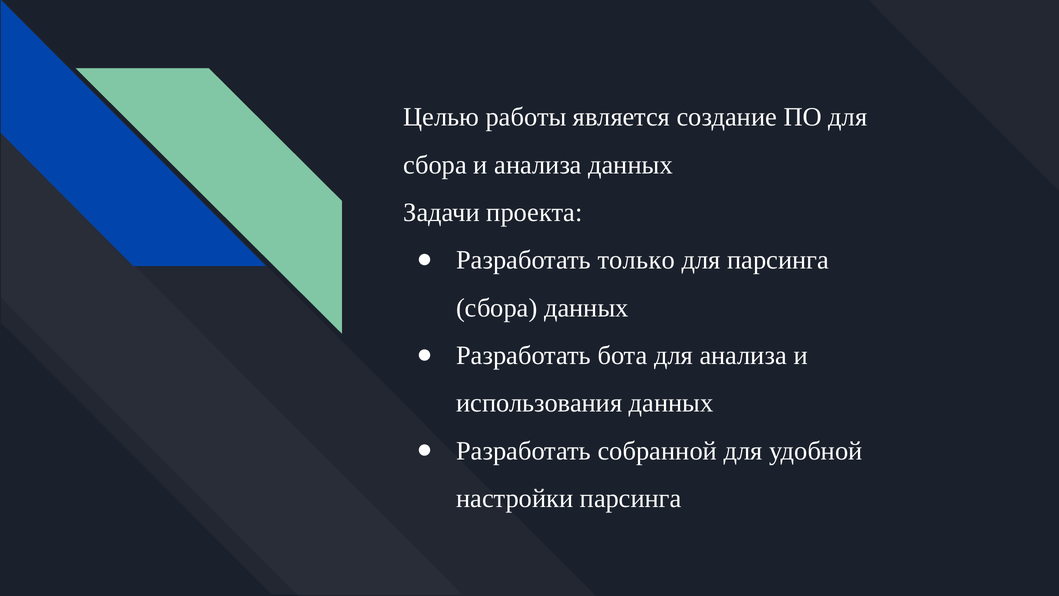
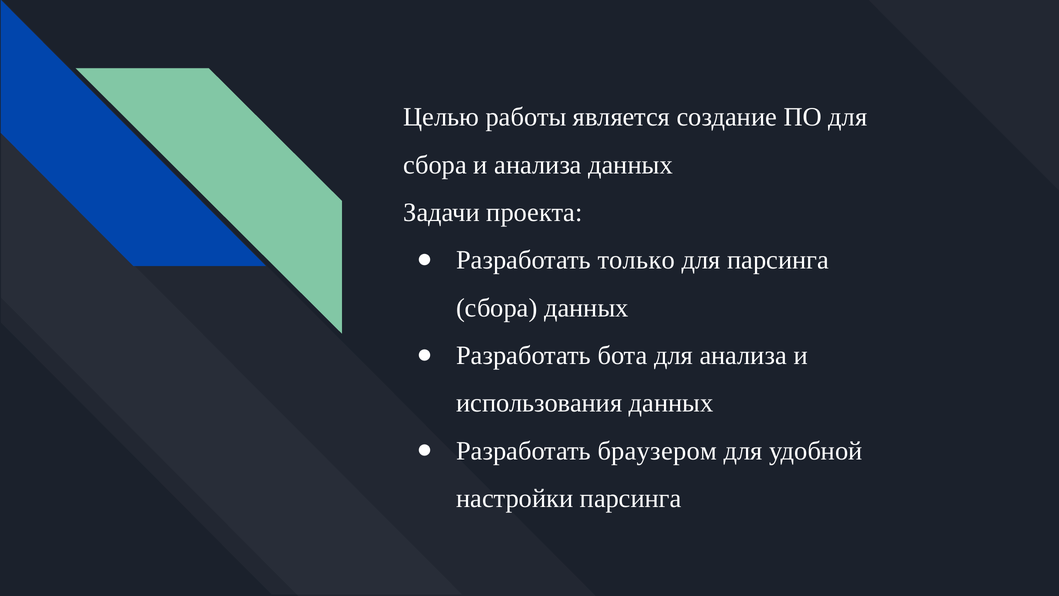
собранной: собранной -> браузером (657, 451)
